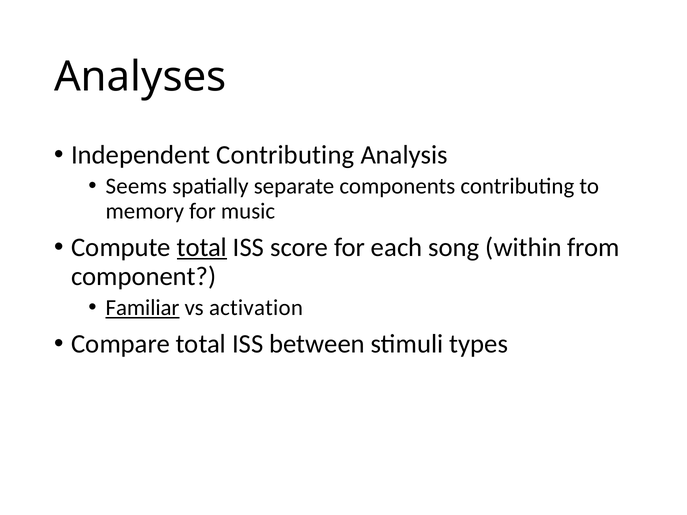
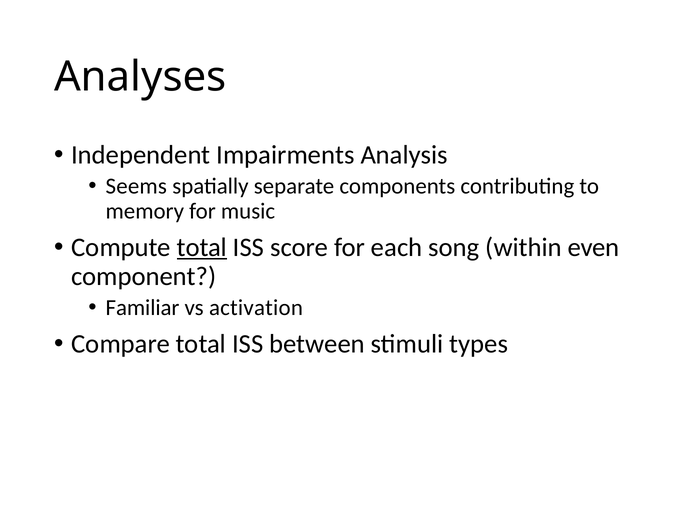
Independent Contributing: Contributing -> Impairments (285, 155)
from: from -> even (594, 247)
Familiar underline: present -> none (143, 308)
